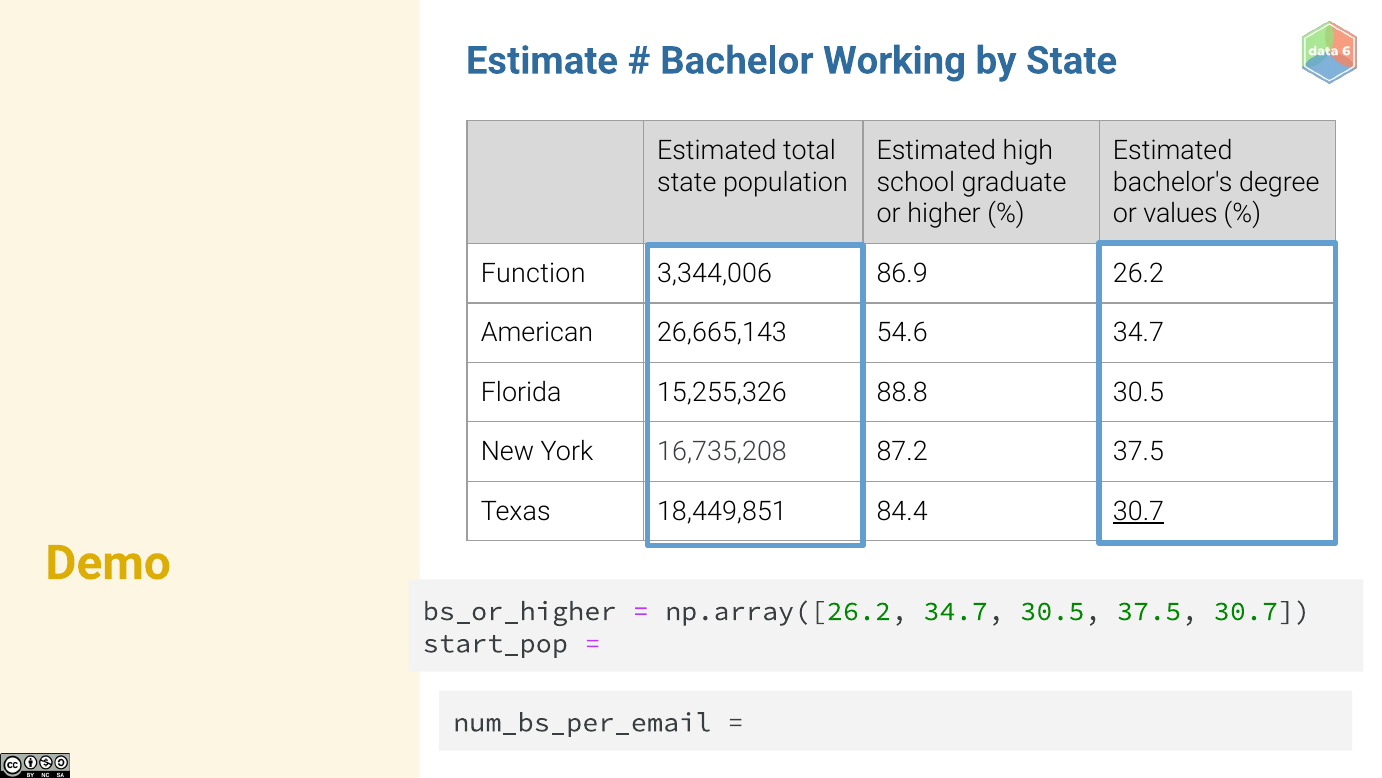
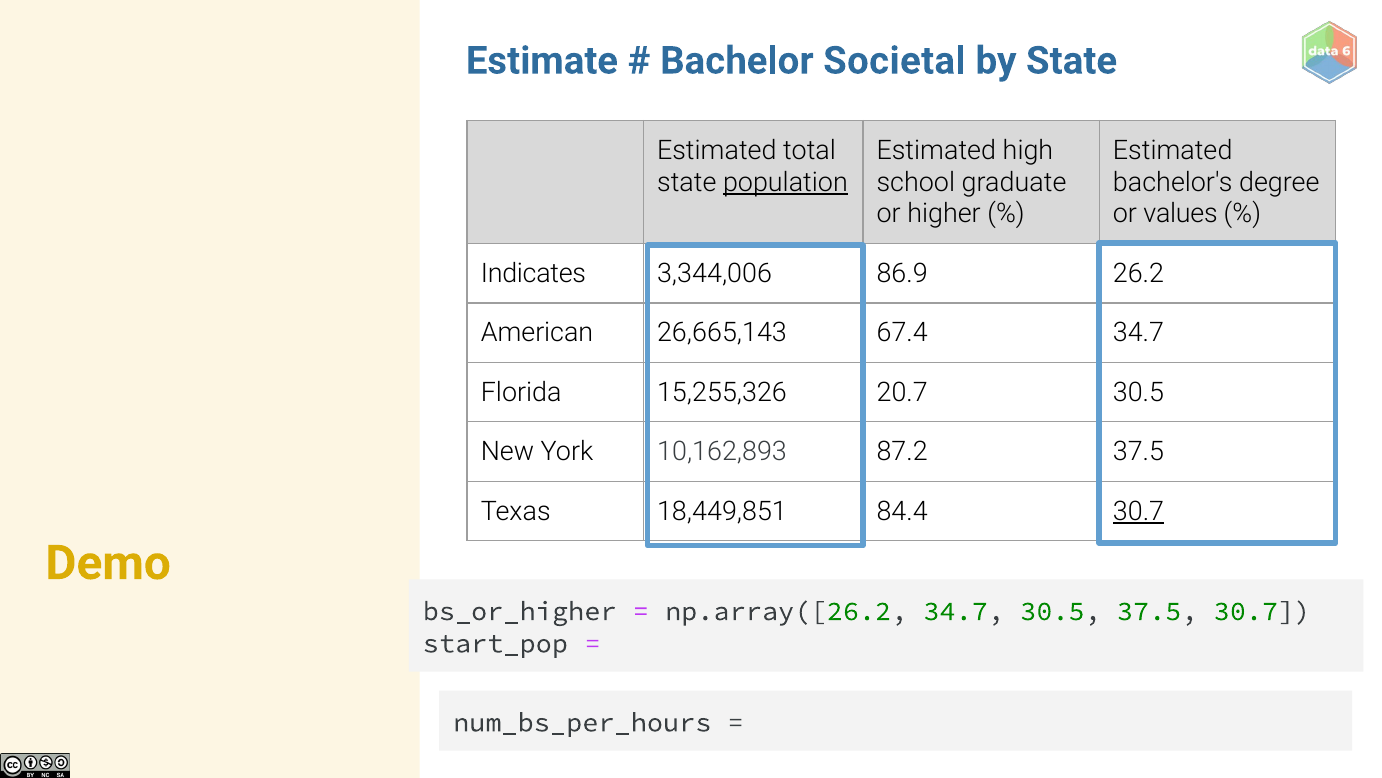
Working: Working -> Societal (894, 61)
population underline: none -> present (785, 182)
Function: Function -> Indicates (533, 273)
54.6: 54.6 -> 67.4 (902, 333)
88.8: 88.8 -> 20.7 (902, 392)
16,735,208: 16,735,208 -> 10,162,893 (722, 451)
num_bs_per_email: num_bs_per_email -> num_bs_per_hours (582, 722)
